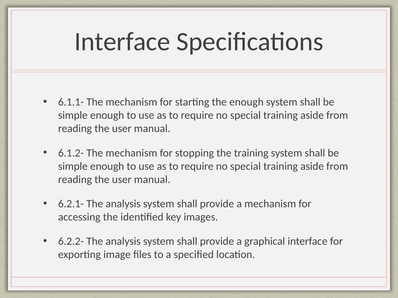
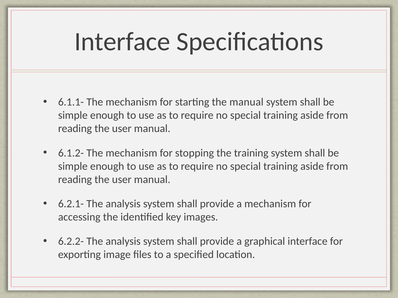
the enough: enough -> manual (246, 102)
